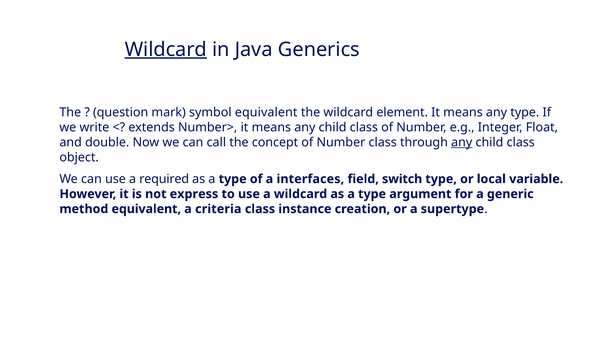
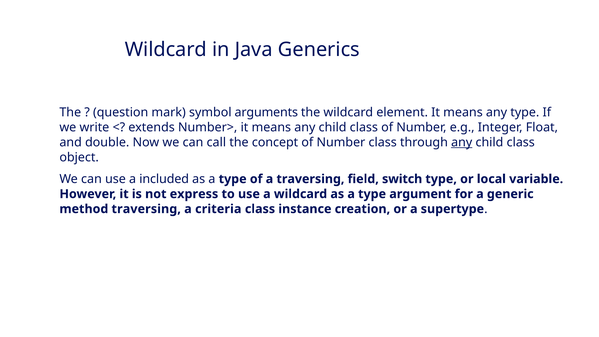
Wildcard underline: present -> none (166, 49)
symbol equivalent: equivalent -> arguments (266, 112)
required: required -> included (164, 179)
a interfaces: interfaces -> traversing (310, 179)
method equivalent: equivalent -> traversing (146, 209)
